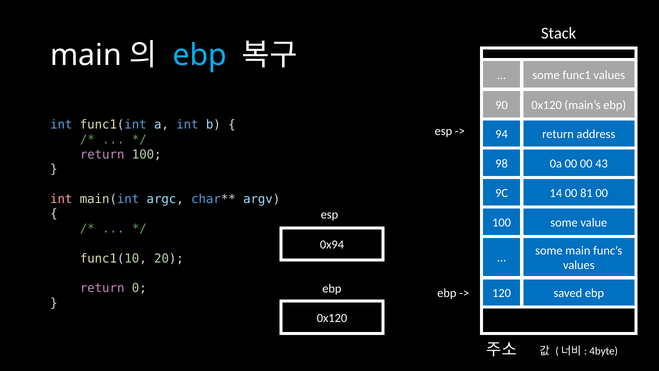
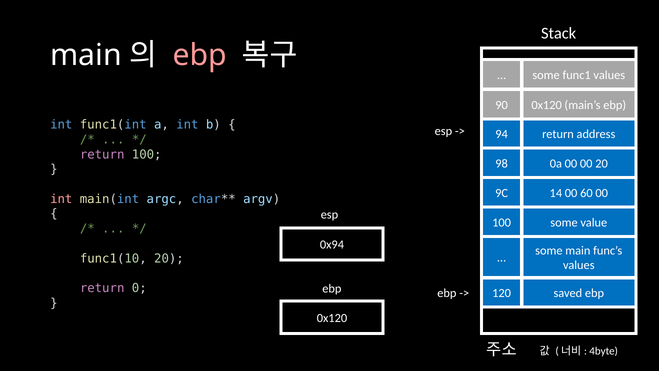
ebp colour: light blue -> pink (200, 55)
00 43: 43 -> 20 (602, 163)
81: 81 -> 60 (586, 193)
